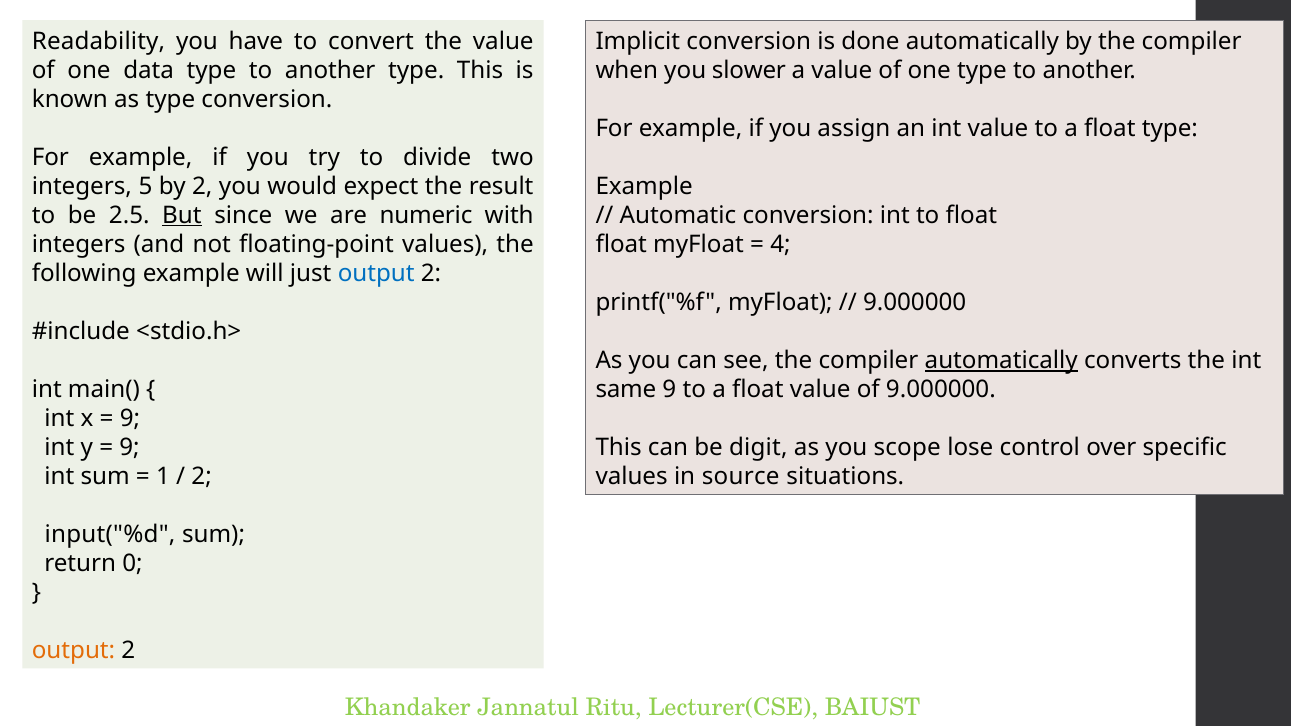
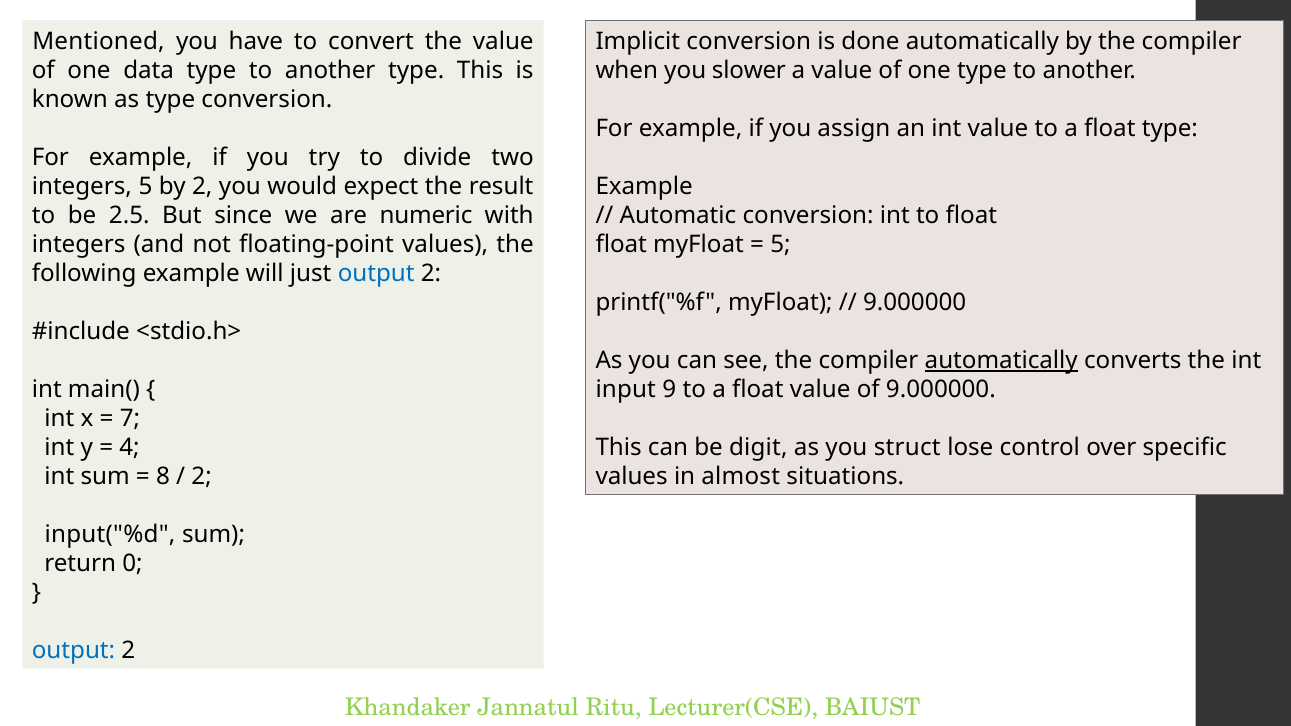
Readability: Readability -> Mentioned (98, 41)
But underline: present -> none (182, 215)
4: 4 -> 5 (780, 244)
same: same -> input (626, 390)
9: 9 -> 7 (130, 419)
9: 9 -> 4 (129, 448)
scope: scope -> struct (907, 448)
1: 1 -> 8 (163, 477)
source: source -> almost (741, 477)
output colour: orange -> blue (74, 651)
